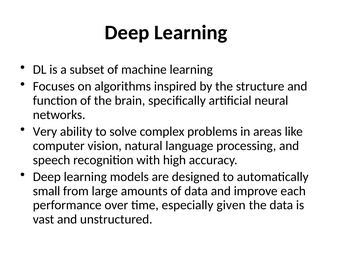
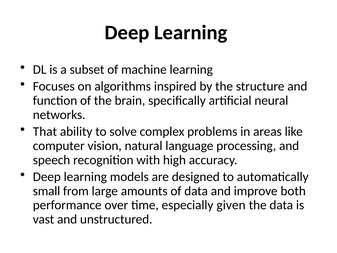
Very: Very -> That (45, 131)
each: each -> both (293, 191)
